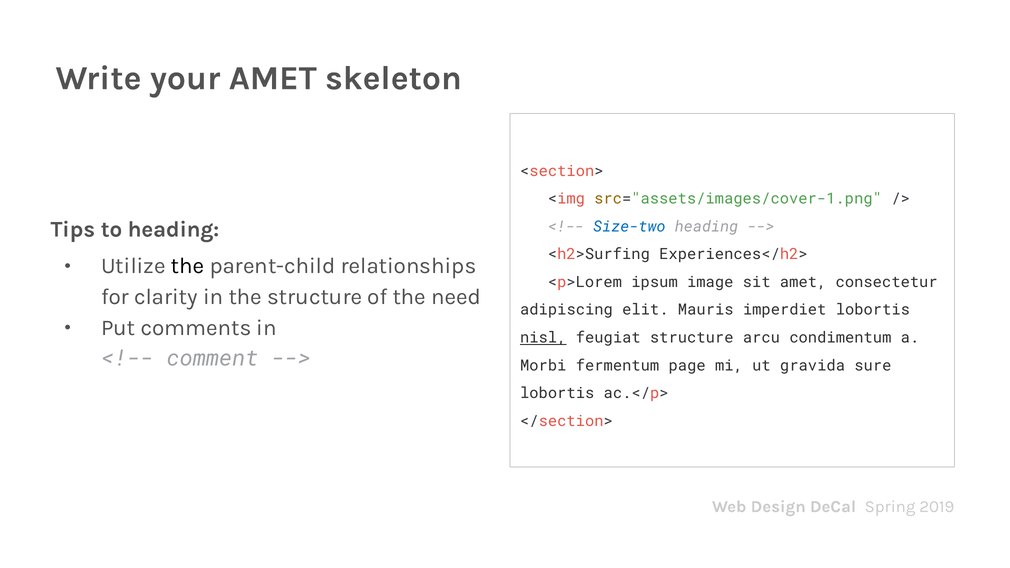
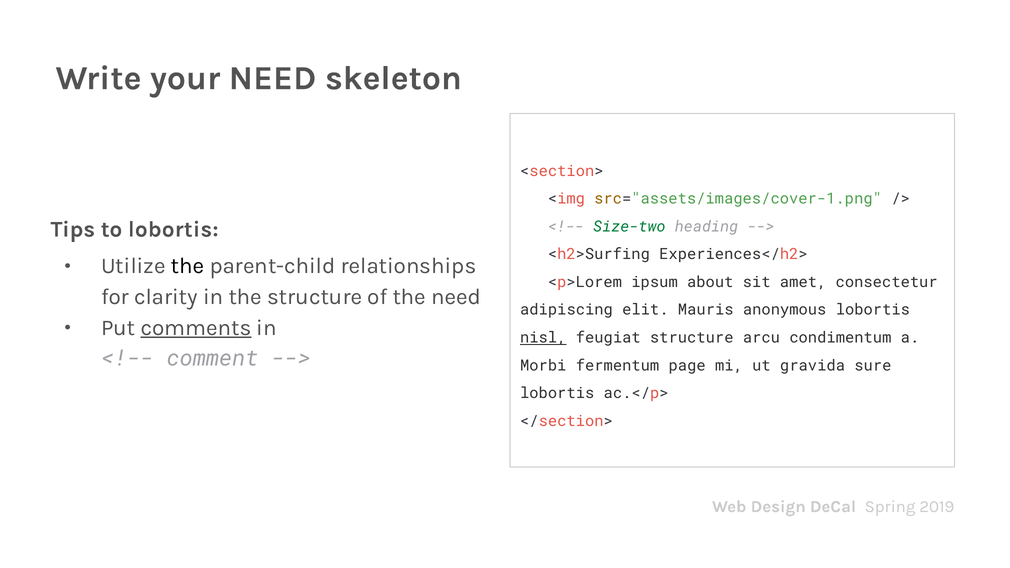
your AMET: AMET -> NEED (273, 78)
to heading: heading -> lobortis (173, 229)
Size-two colour: blue -> green (629, 227)
image: image -> about (710, 282)
imperdiet: imperdiet -> anonymous (785, 310)
comments underline: none -> present (196, 328)
